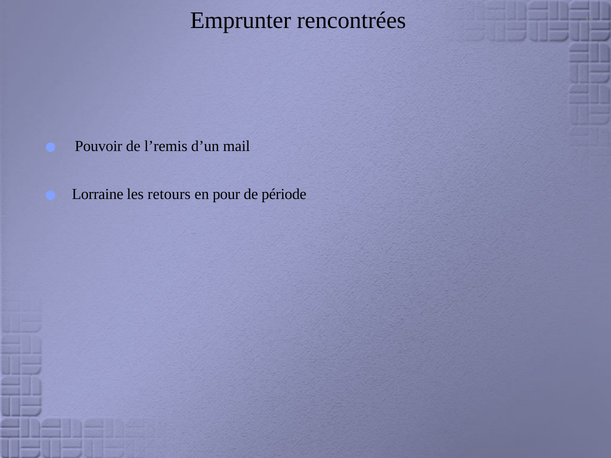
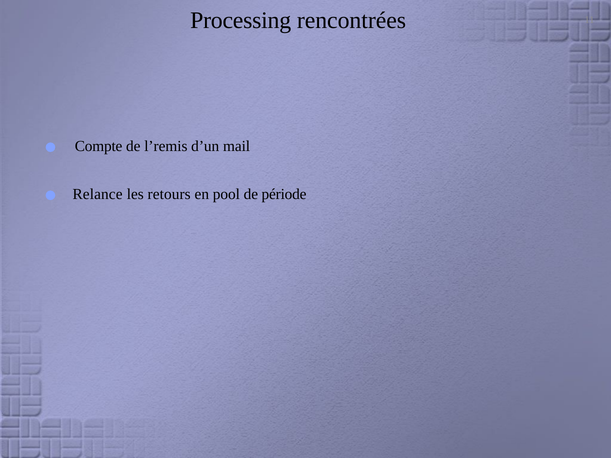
Emprunter: Emprunter -> Processing (241, 21)
Pouvoir: Pouvoir -> Compte (99, 146)
Lorraine: Lorraine -> Relance (98, 194)
pour: pour -> pool (226, 194)
